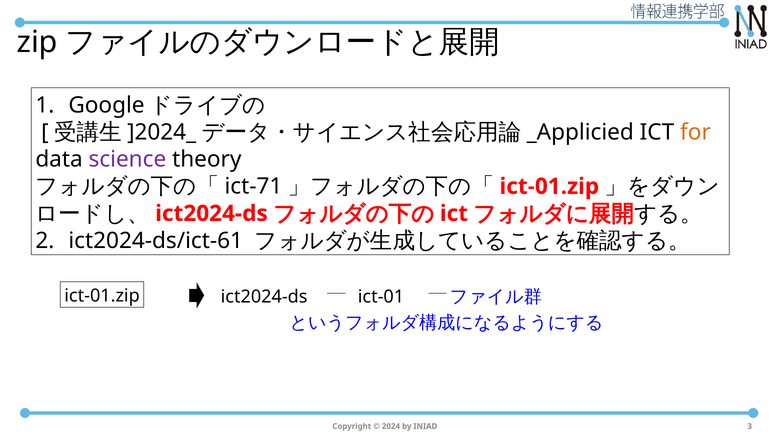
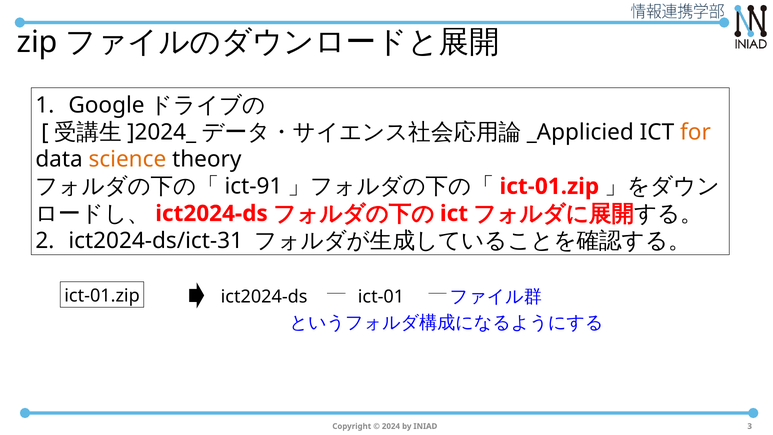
science colour: purple -> orange (127, 159)
ict-71: ict-71 -> ict-91 (253, 186)
ict2024-ds/ict-61: ict2024-ds/ict-61 -> ict2024-ds/ict-31 (156, 241)
